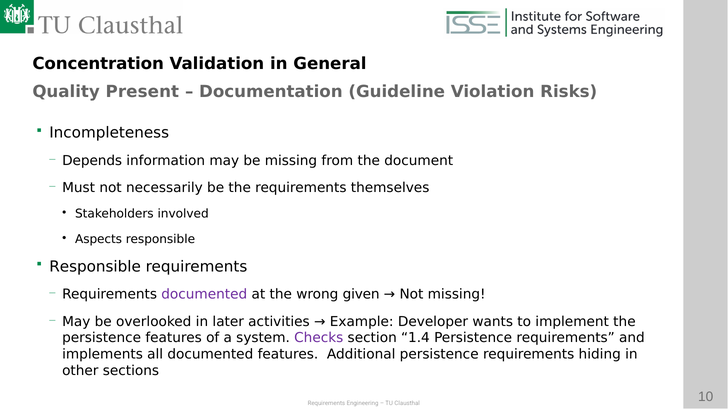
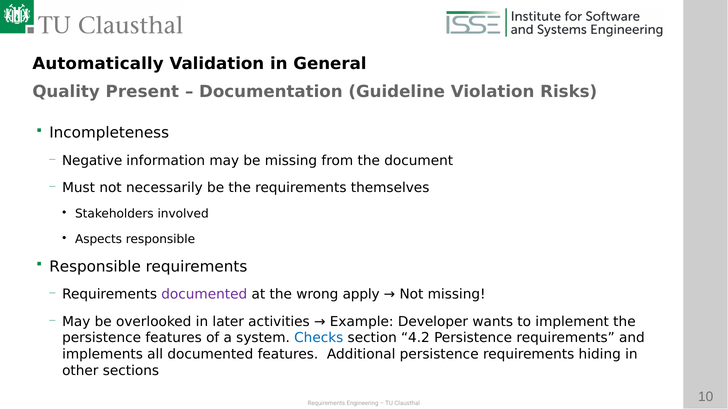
Concentration: Concentration -> Automatically (98, 64)
Depends: Depends -> Negative (92, 161)
given: given -> apply (361, 295)
Checks colour: purple -> blue (319, 338)
1.4: 1.4 -> 4.2 (415, 338)
